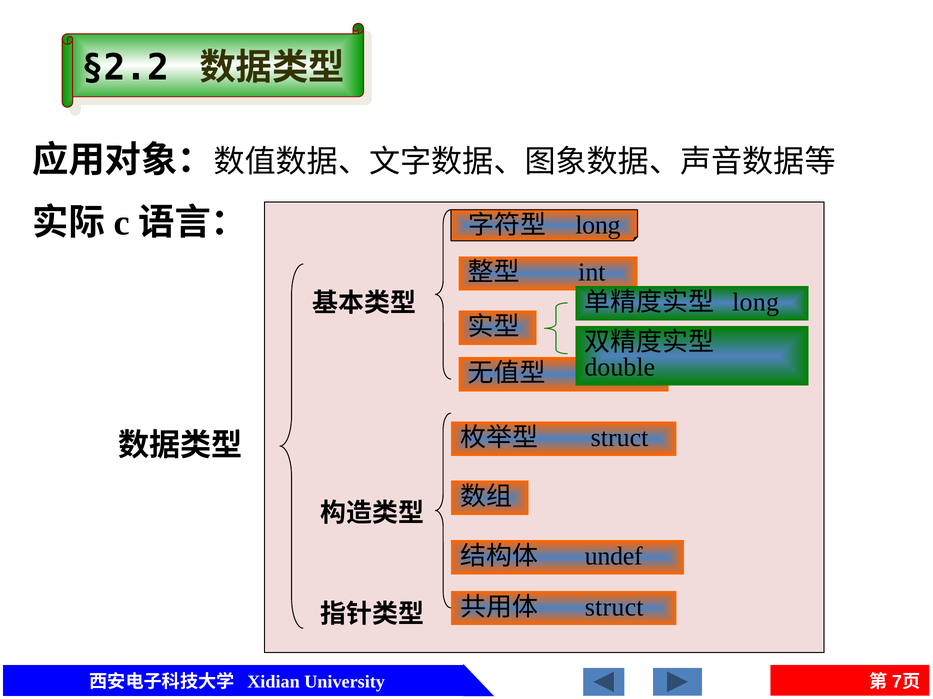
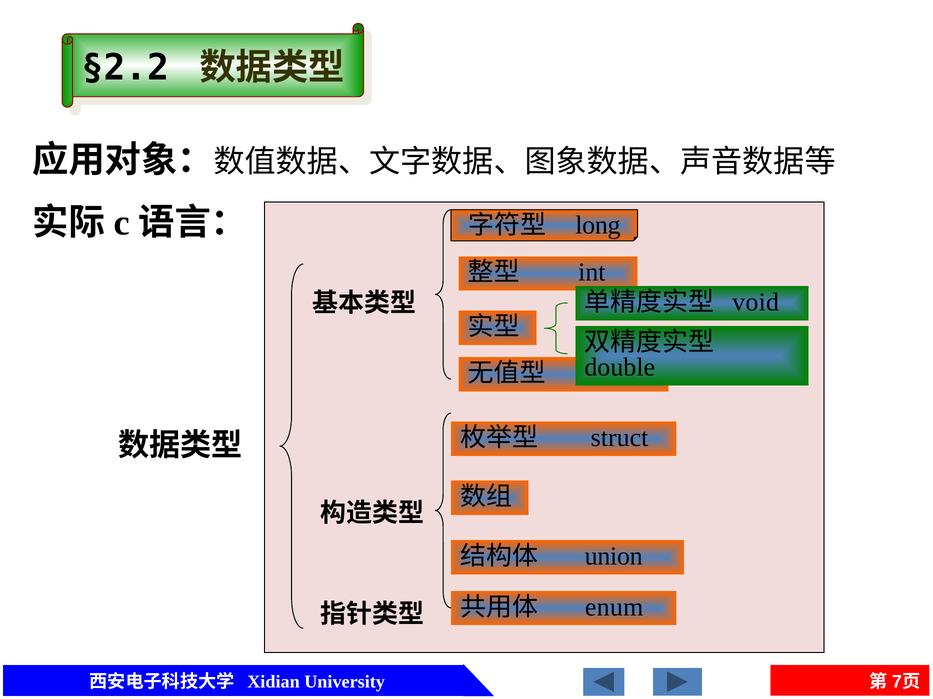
long: long -> void (756, 302)
undef: undef -> union (614, 557)
struct: struct -> enum (614, 608)
